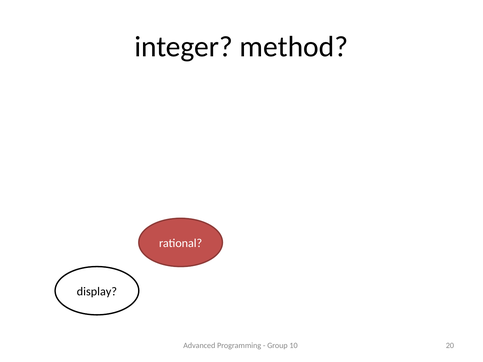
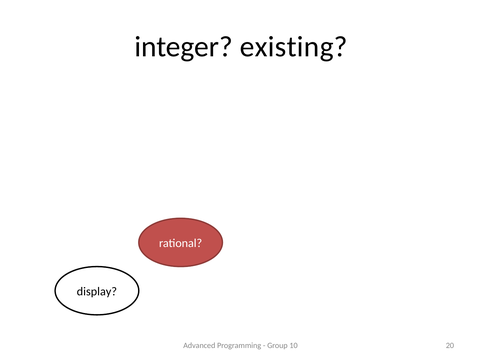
method: method -> existing (294, 47)
